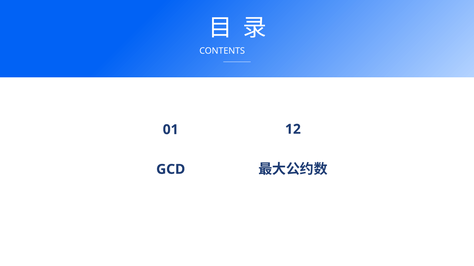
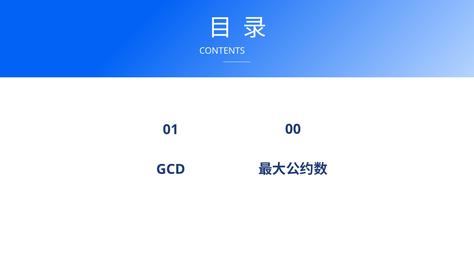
12: 12 -> 00 (293, 129)
